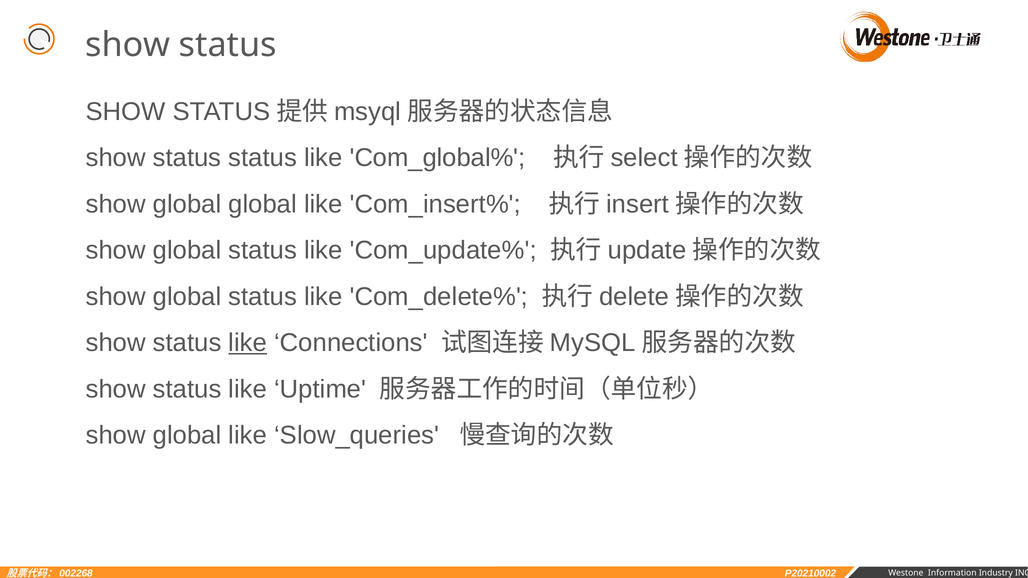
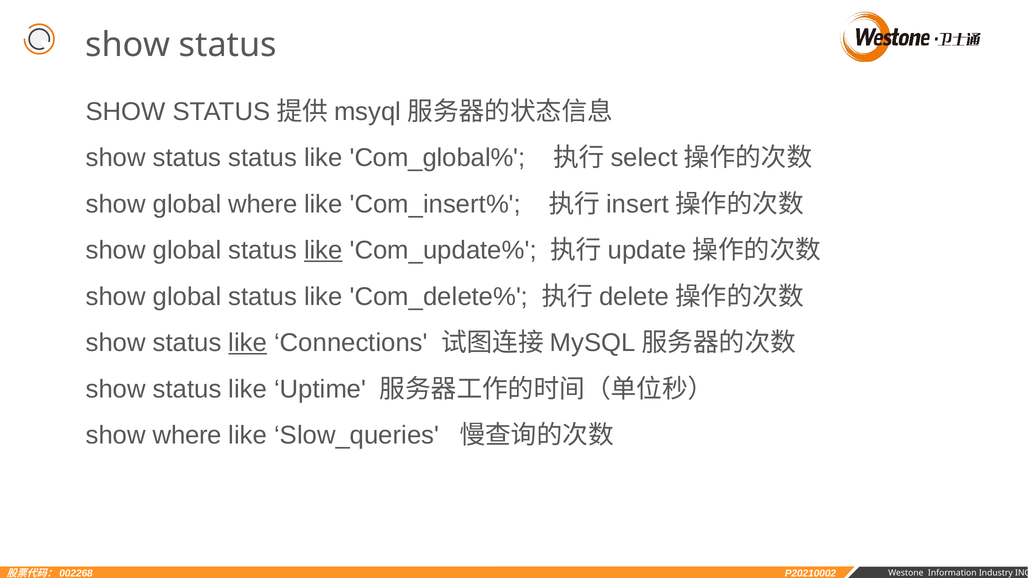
global global: global -> where (263, 204)
like underline: none -> present (323, 250)
global: global -> where (187, 435)
